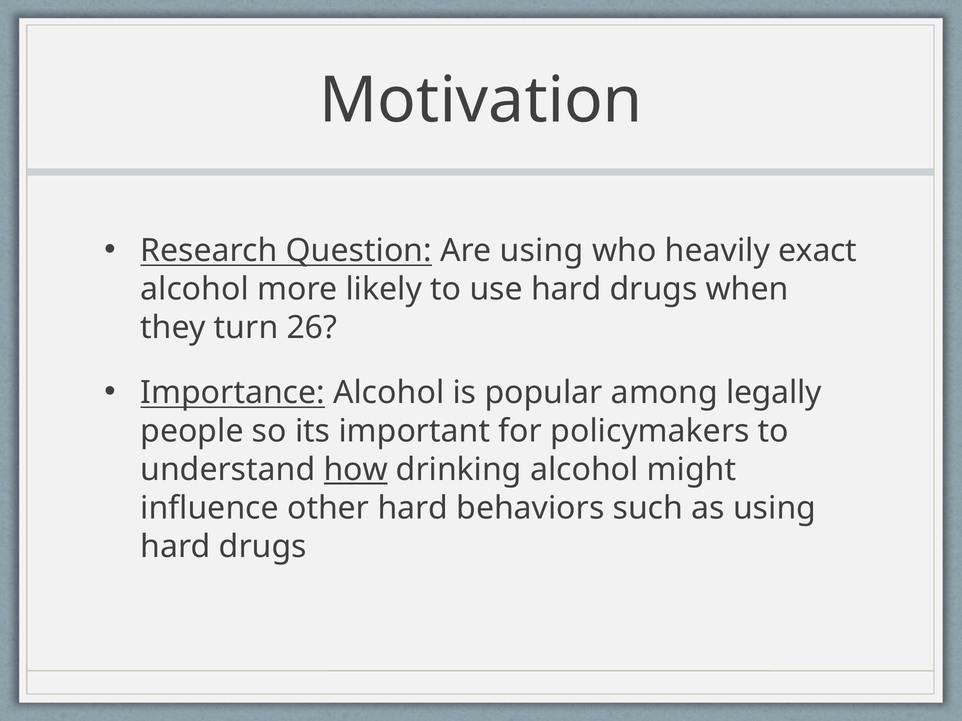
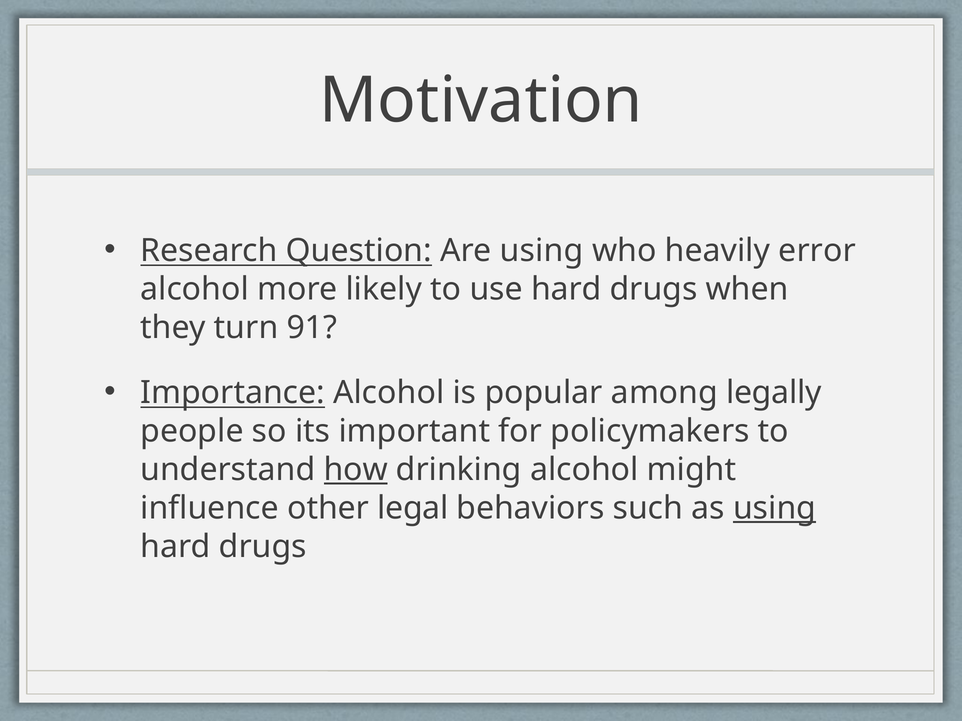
exact: exact -> error (817, 251)
26: 26 -> 91 (312, 328)
other hard: hard -> legal (413, 508)
using underline: none -> present (775, 508)
